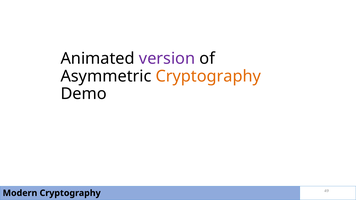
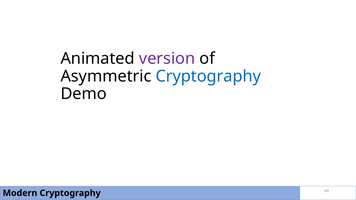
Cryptography colour: orange -> blue (208, 76)
